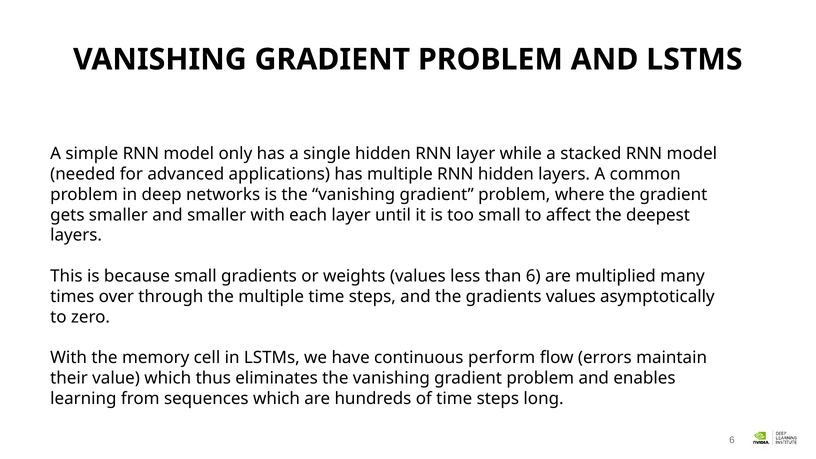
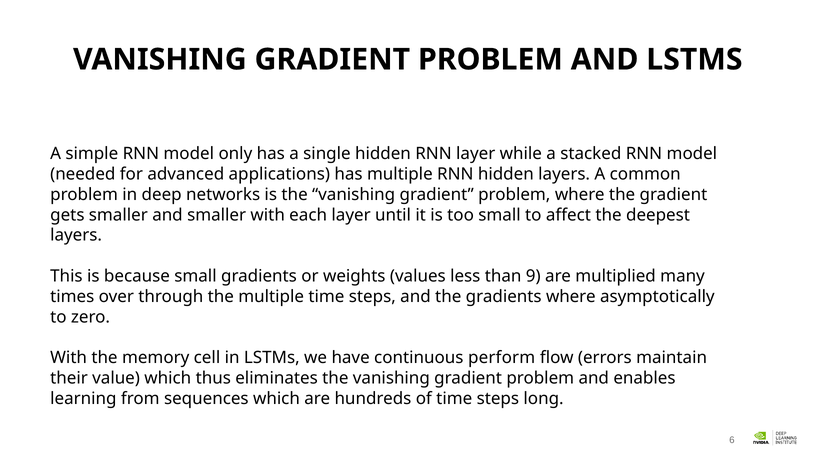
than 6: 6 -> 9 (533, 276)
gradients values: values -> where (571, 297)
